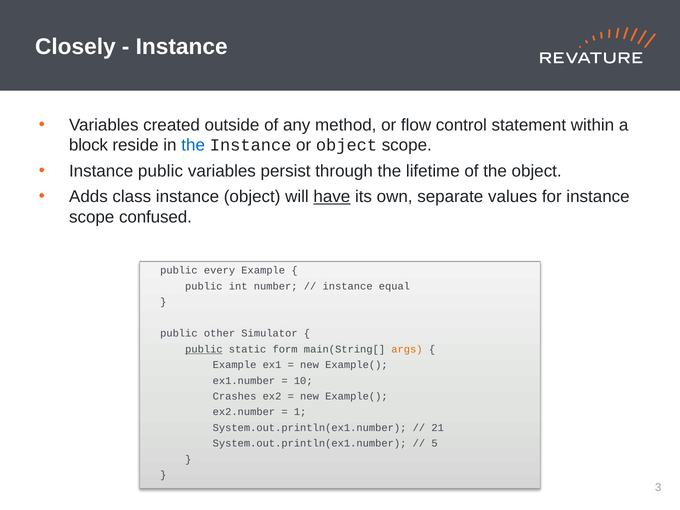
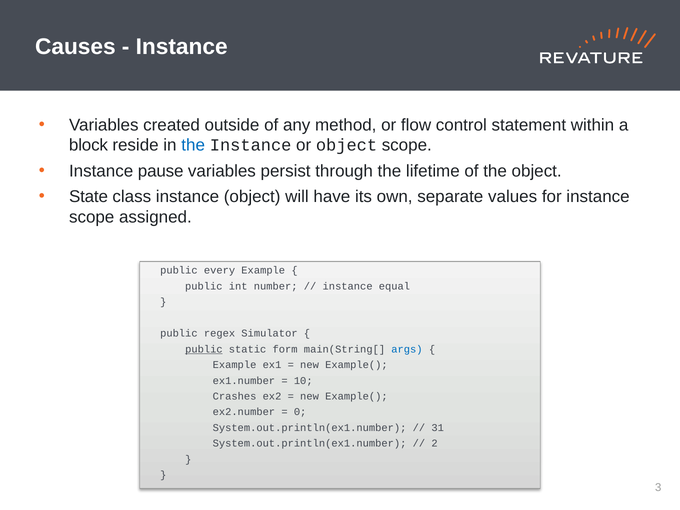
Closely: Closely -> Causes (75, 47)
Instance public: public -> pause (161, 171)
Adds: Adds -> State (88, 197)
have underline: present -> none (332, 197)
confused: confused -> assigned (155, 217)
other: other -> regex (220, 333)
args colour: orange -> blue (407, 349)
1: 1 -> 0 (300, 412)
21: 21 -> 31 (438, 428)
5: 5 -> 2 (435, 444)
